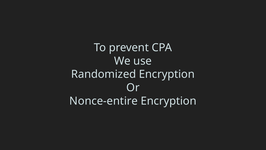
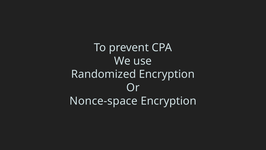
Nonce-entire: Nonce-entire -> Nonce-space (104, 101)
